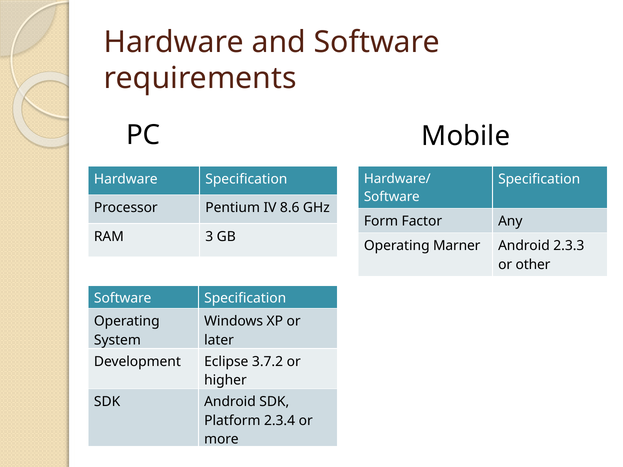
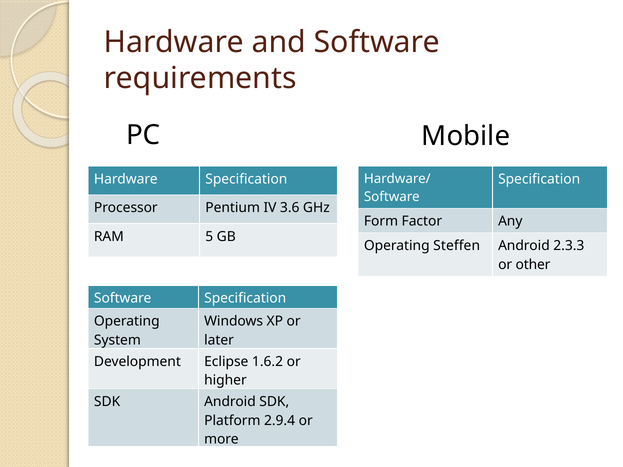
8.6: 8.6 -> 3.6 (290, 208)
3: 3 -> 5 (209, 237)
Marner: Marner -> Steffen (457, 246)
3.7.2: 3.7.2 -> 1.6.2 (268, 362)
2.3.4: 2.3.4 -> 2.9.4 (280, 421)
